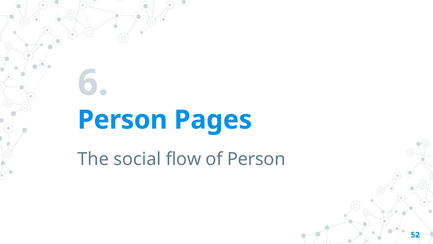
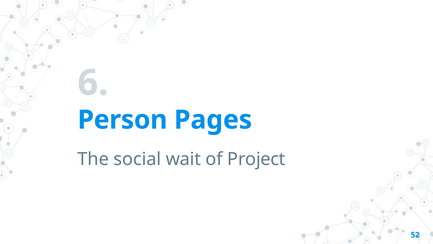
flow: flow -> wait (183, 159)
of Person: Person -> Project (256, 159)
